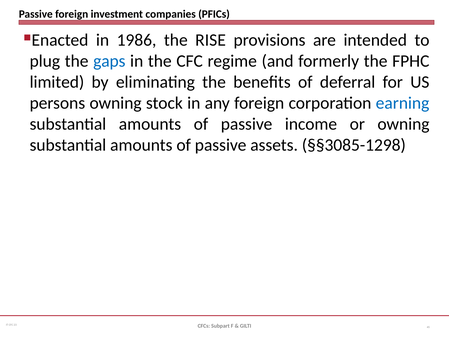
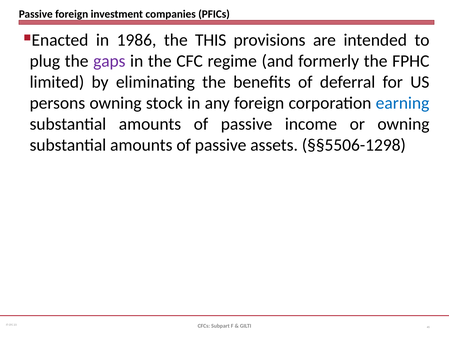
RISE: RISE -> THIS (211, 40)
gaps colour: blue -> purple (109, 61)
§§3085-1298: §§3085-1298 -> §§5506-1298 (354, 145)
